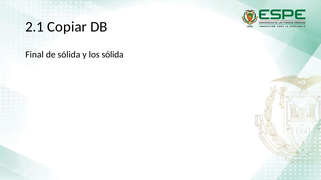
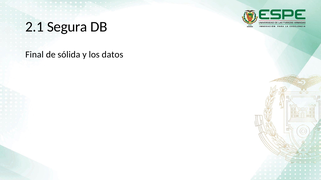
Copiar: Copiar -> Segura (67, 27)
los sólida: sólida -> datos (112, 55)
